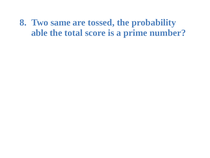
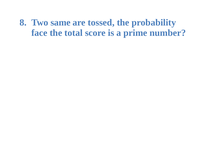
able: able -> face (39, 33)
